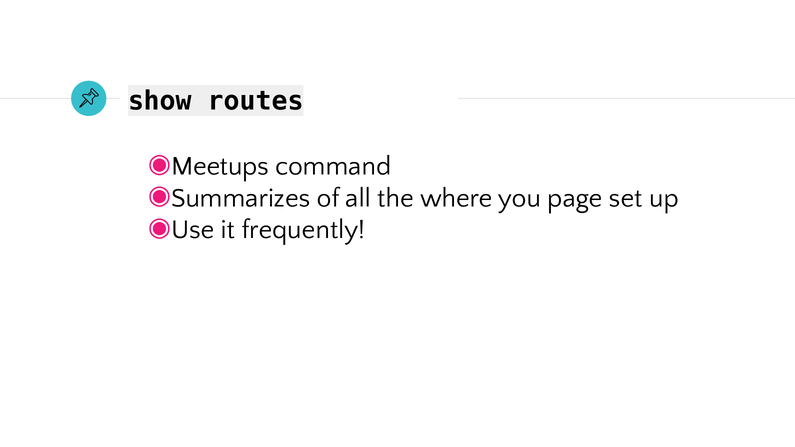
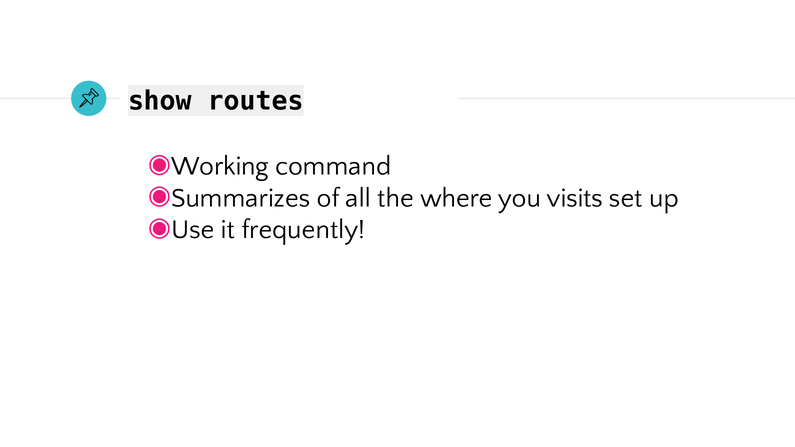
Meetups: Meetups -> Working (220, 166)
page: page -> visits (575, 198)
